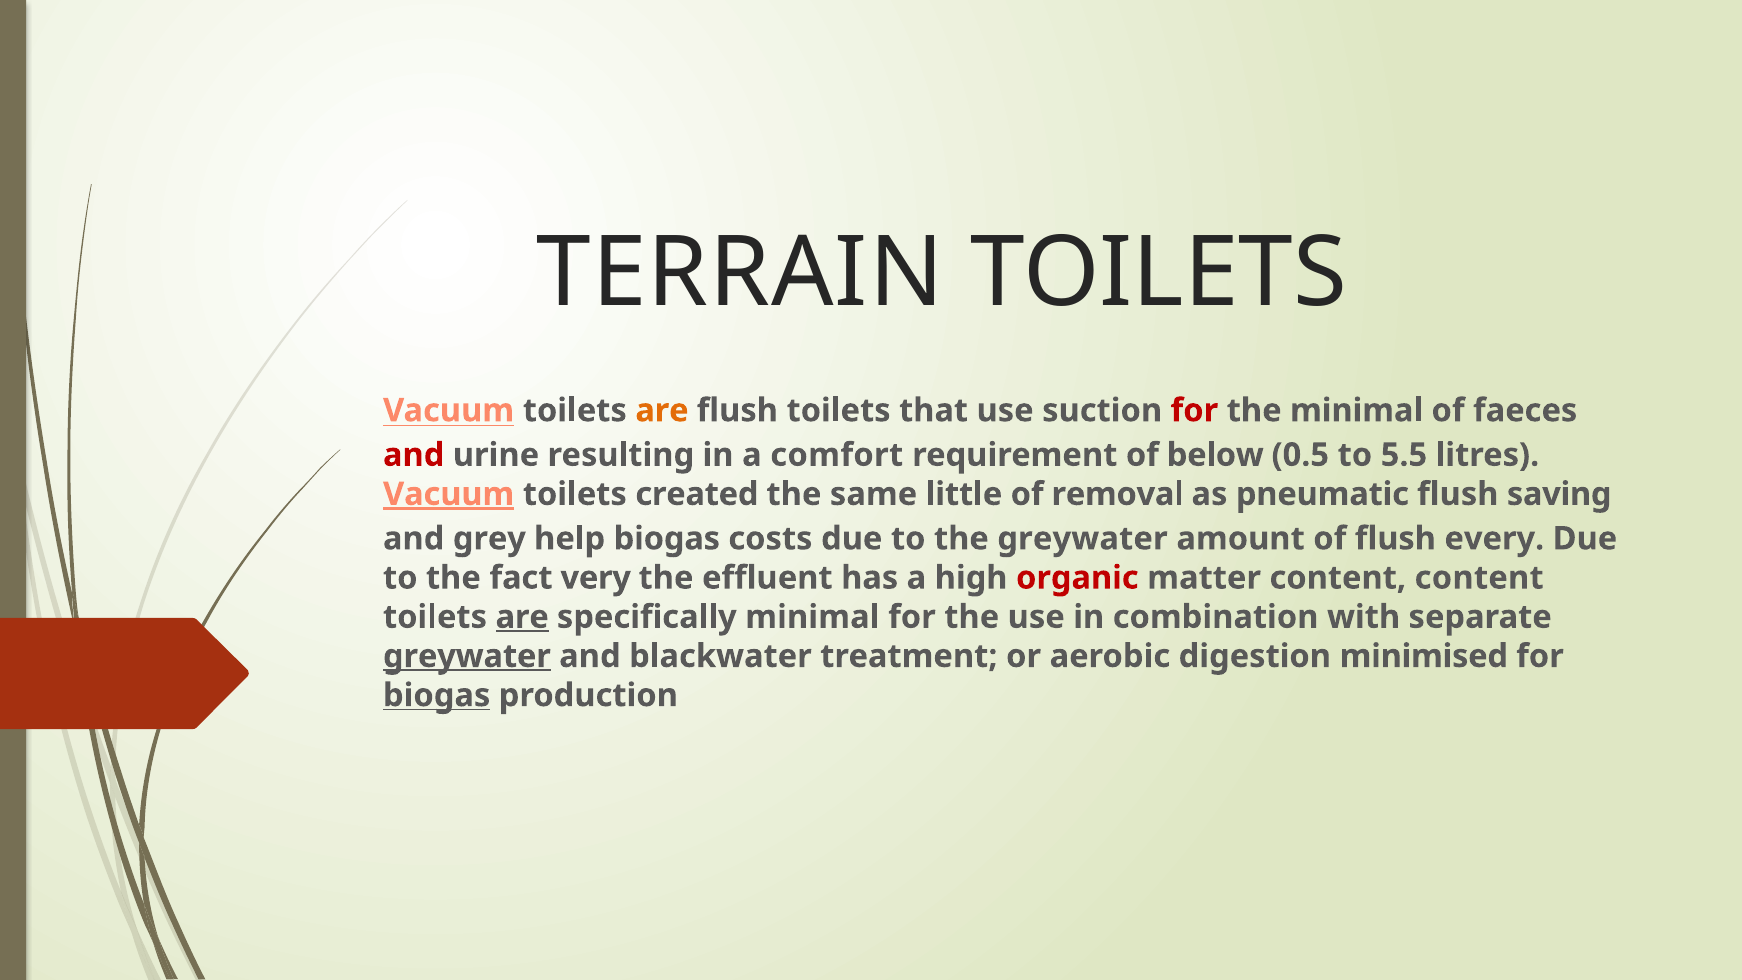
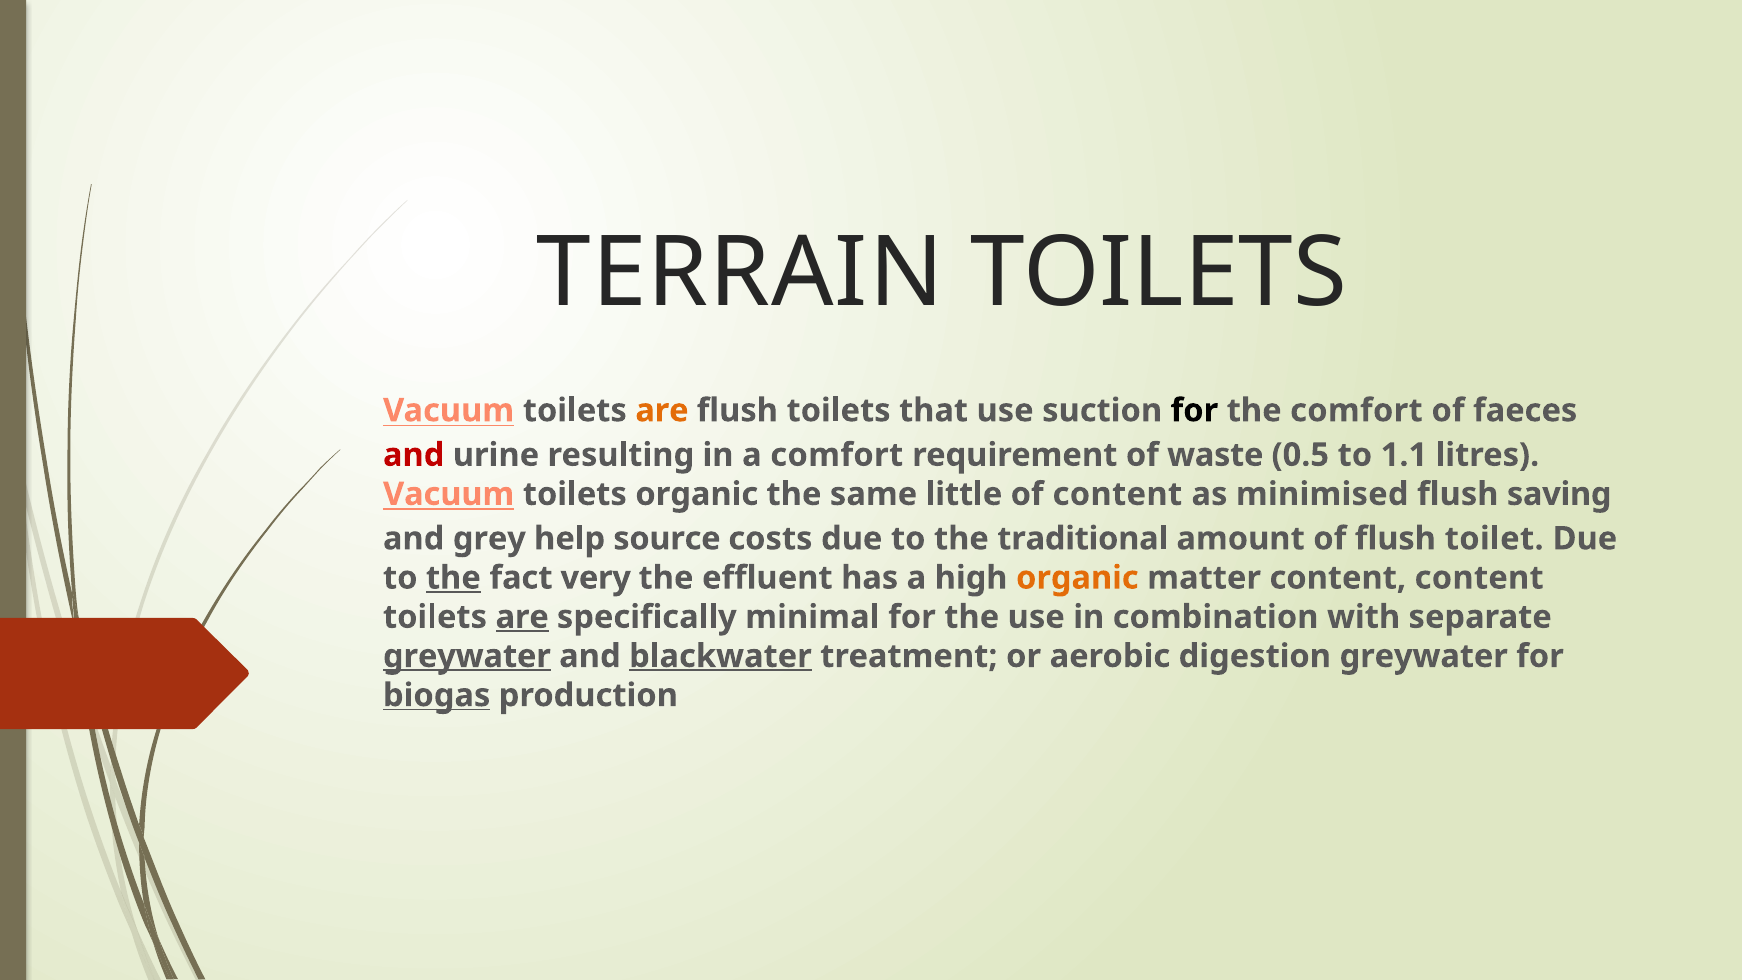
for colour: red -> black (1194, 410)
the minimal: minimal -> comfort (1356, 410)
below: below -> waste (1215, 455)
5.5: 5.5 -> 1.1 (1404, 455)
Vacuum underline: present -> none (449, 494)
toilets created: created -> organic (697, 494)
of removal: removal -> content (1117, 494)
pneumatic: pneumatic -> minimised (1322, 494)
help biogas: biogas -> source (667, 539)
the greywater: greywater -> traditional (1083, 539)
every: every -> toilet (1494, 539)
the underline: none -> present (453, 578)
organic colour: red -> orange (1077, 578)
blackwater underline: none -> present (720, 656)
digestion minimised: minimised -> greywater (1424, 656)
